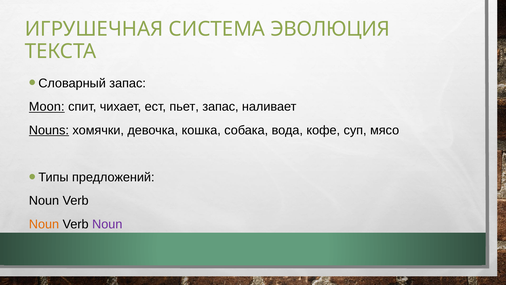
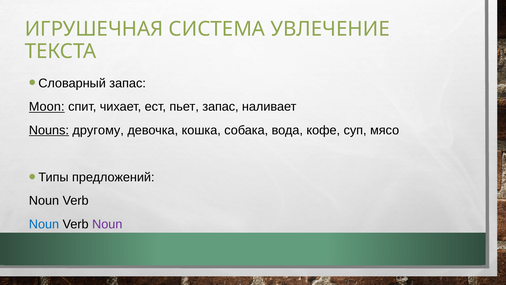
ЭВОЛЮЦИЯ: ЭВОЛЮЦИЯ -> УВЛЕЧЕНИЕ (330, 29)
хомячки: хомячки -> другому (98, 130)
Noun colour: orange -> blue (44, 224)
